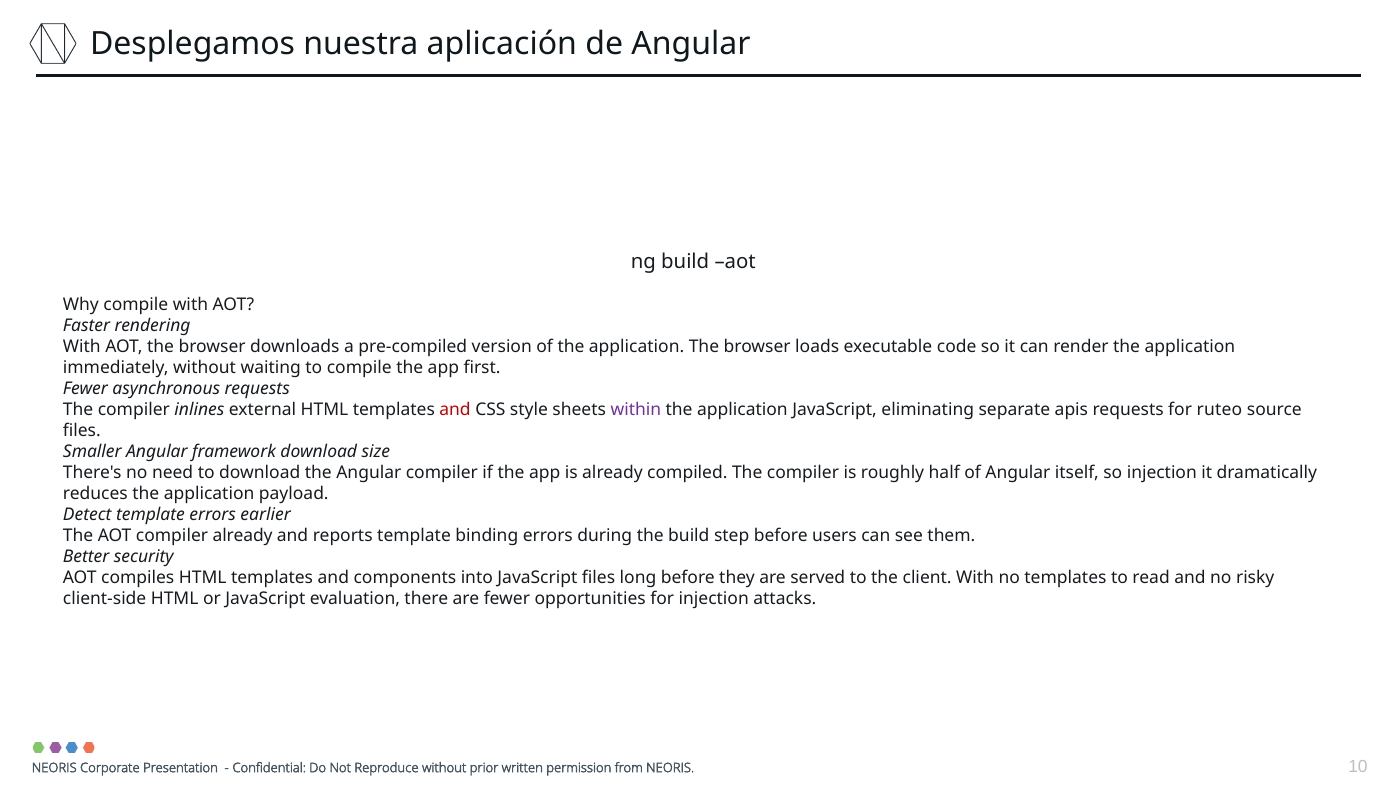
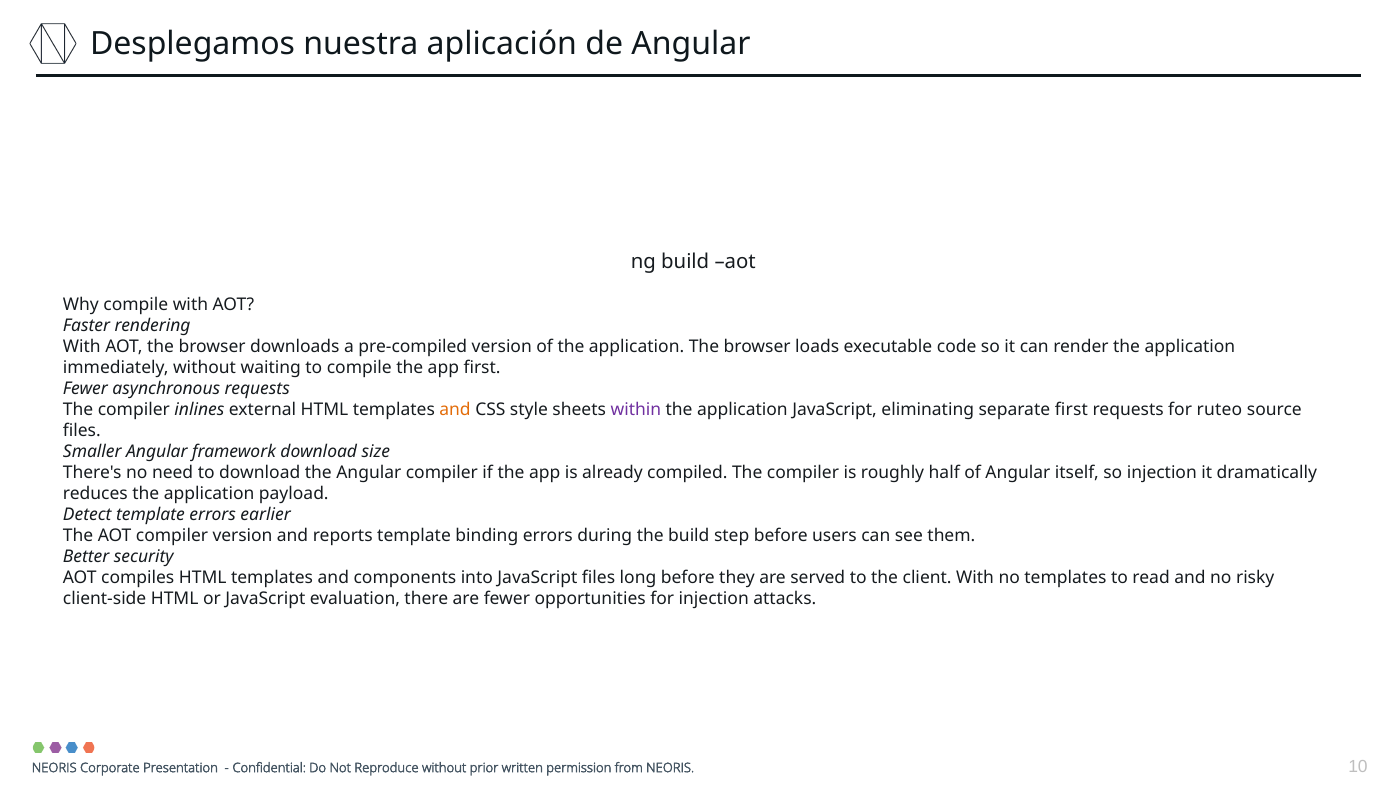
and colour: red -> orange (455, 410)
separate apis: apis -> first (1071, 410)
compiler already: already -> version (243, 535)
